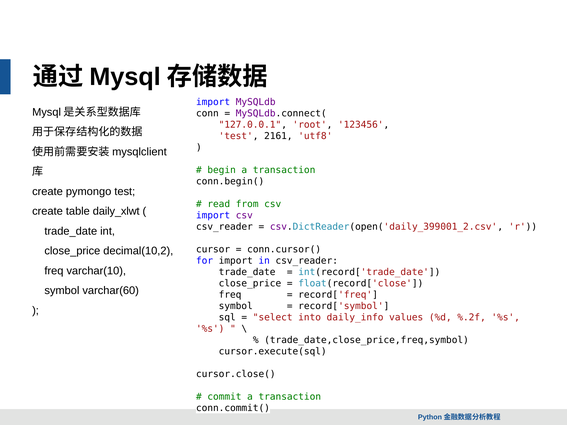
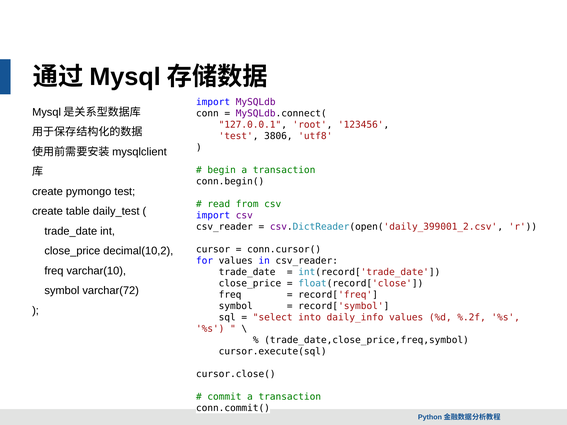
2161: 2161 -> 3806 (278, 136)
daily_xlwt: daily_xlwt -> daily_test (116, 211)
for import: import -> values (236, 261)
varchar(60: varchar(60 -> varchar(72 (111, 291)
